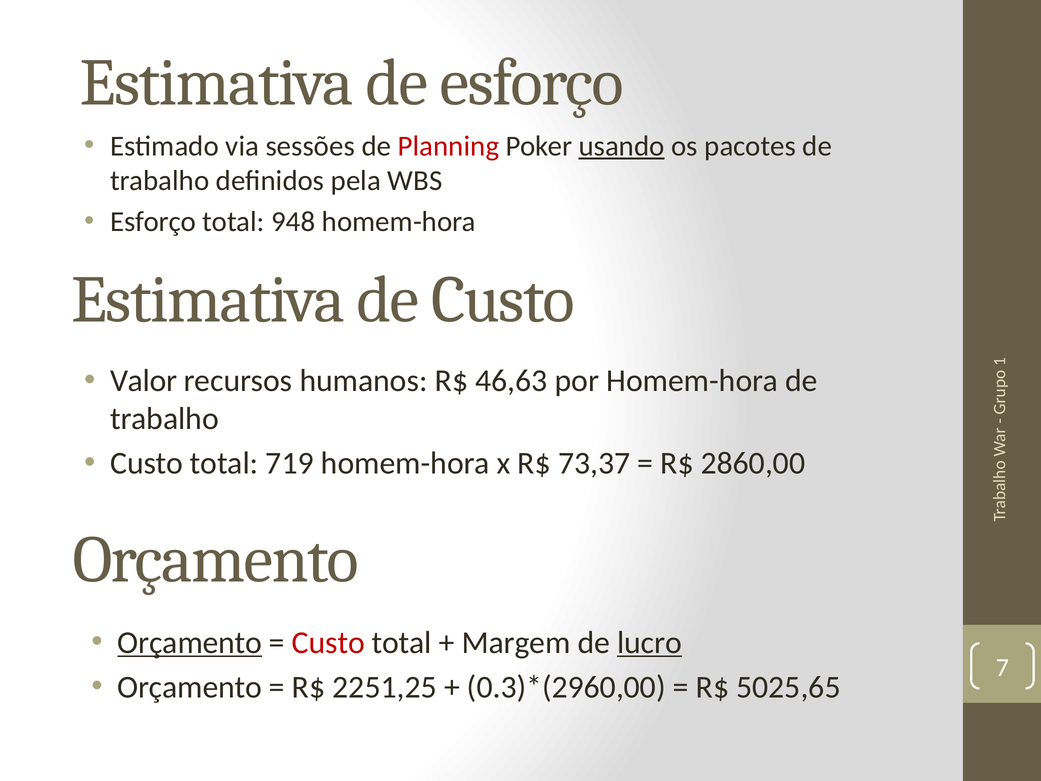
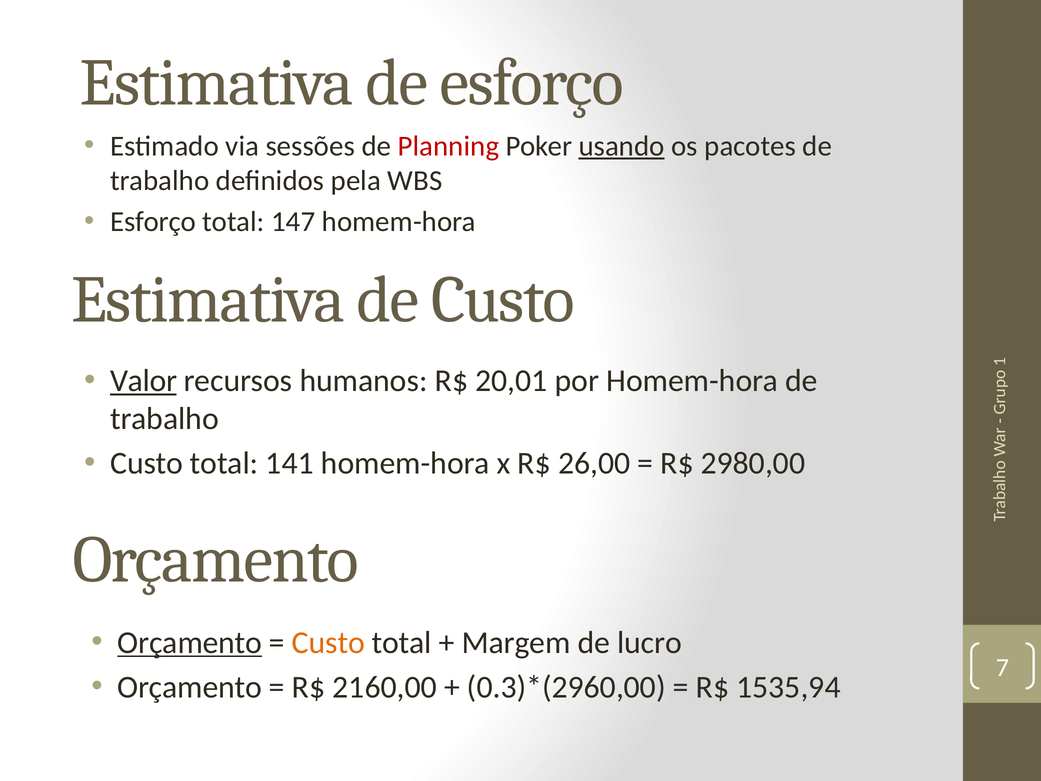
948: 948 -> 147 (293, 222)
Valor underline: none -> present (144, 381)
46,63: 46,63 -> 20,01 (511, 381)
719: 719 -> 141 (290, 463)
73,37: 73,37 -> 26,00 (594, 463)
2860,00: 2860,00 -> 2980,00 (753, 463)
Custo colour: red -> orange (328, 642)
lucro underline: present -> none (650, 642)
2251,25: 2251,25 -> 2160,00 (385, 687)
5025,65: 5025,65 -> 1535,94 (788, 687)
